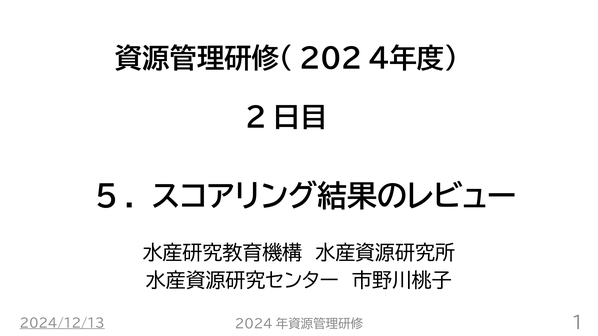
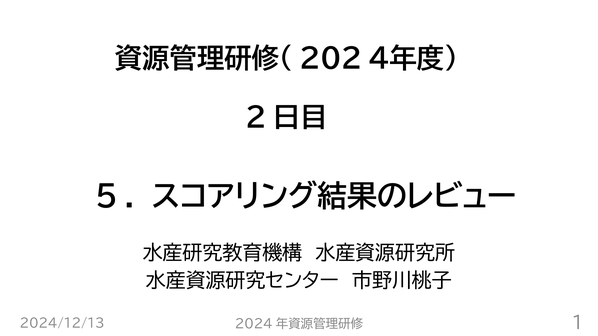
2024/12/13 underline: present -> none (62, 324)
